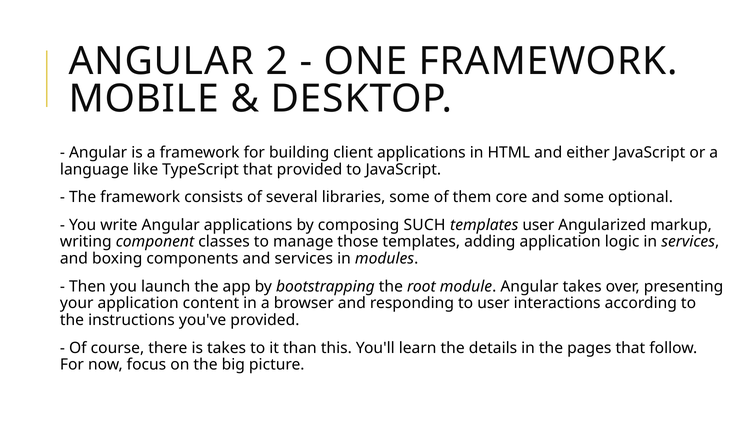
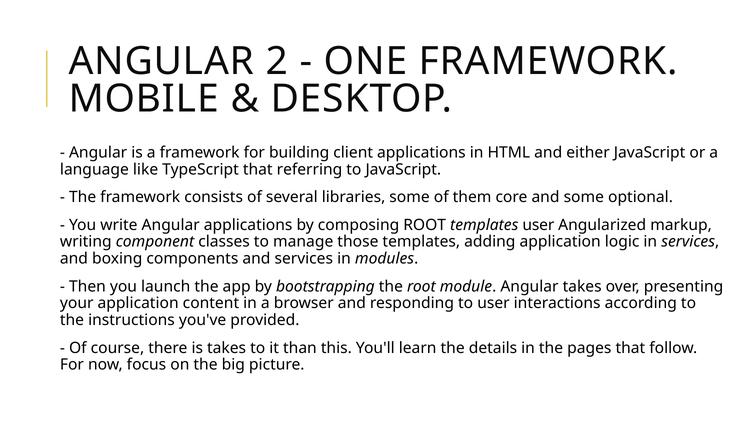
that provided: provided -> referring (309, 169)
composing SUCH: SUCH -> ROOT (425, 225)
